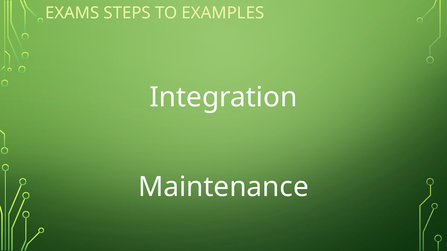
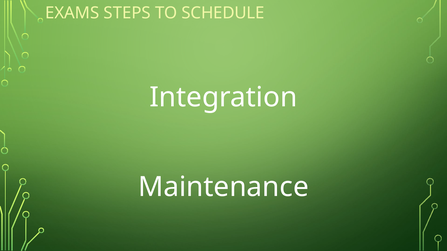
EXAMPLES: EXAMPLES -> SCHEDULE (223, 13)
